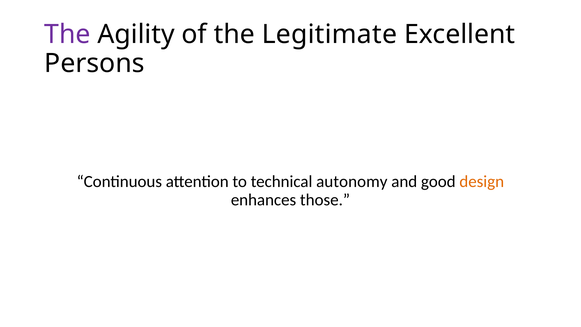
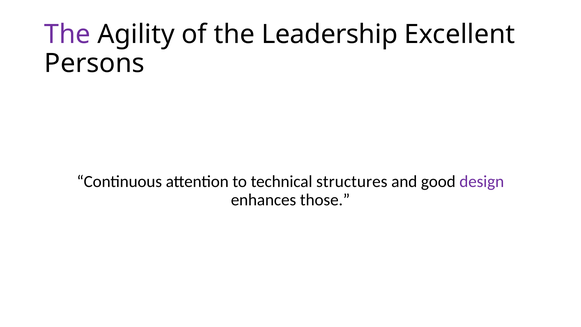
Legitimate: Legitimate -> Leadership (330, 34)
autonomy: autonomy -> structures (352, 181)
design colour: orange -> purple (482, 181)
